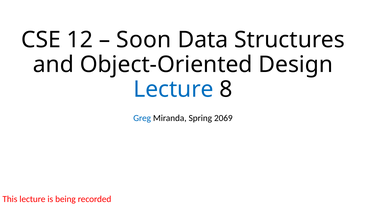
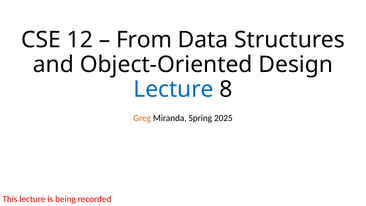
Soon: Soon -> From (144, 40)
Greg colour: blue -> orange (142, 118)
2069: 2069 -> 2025 (223, 118)
